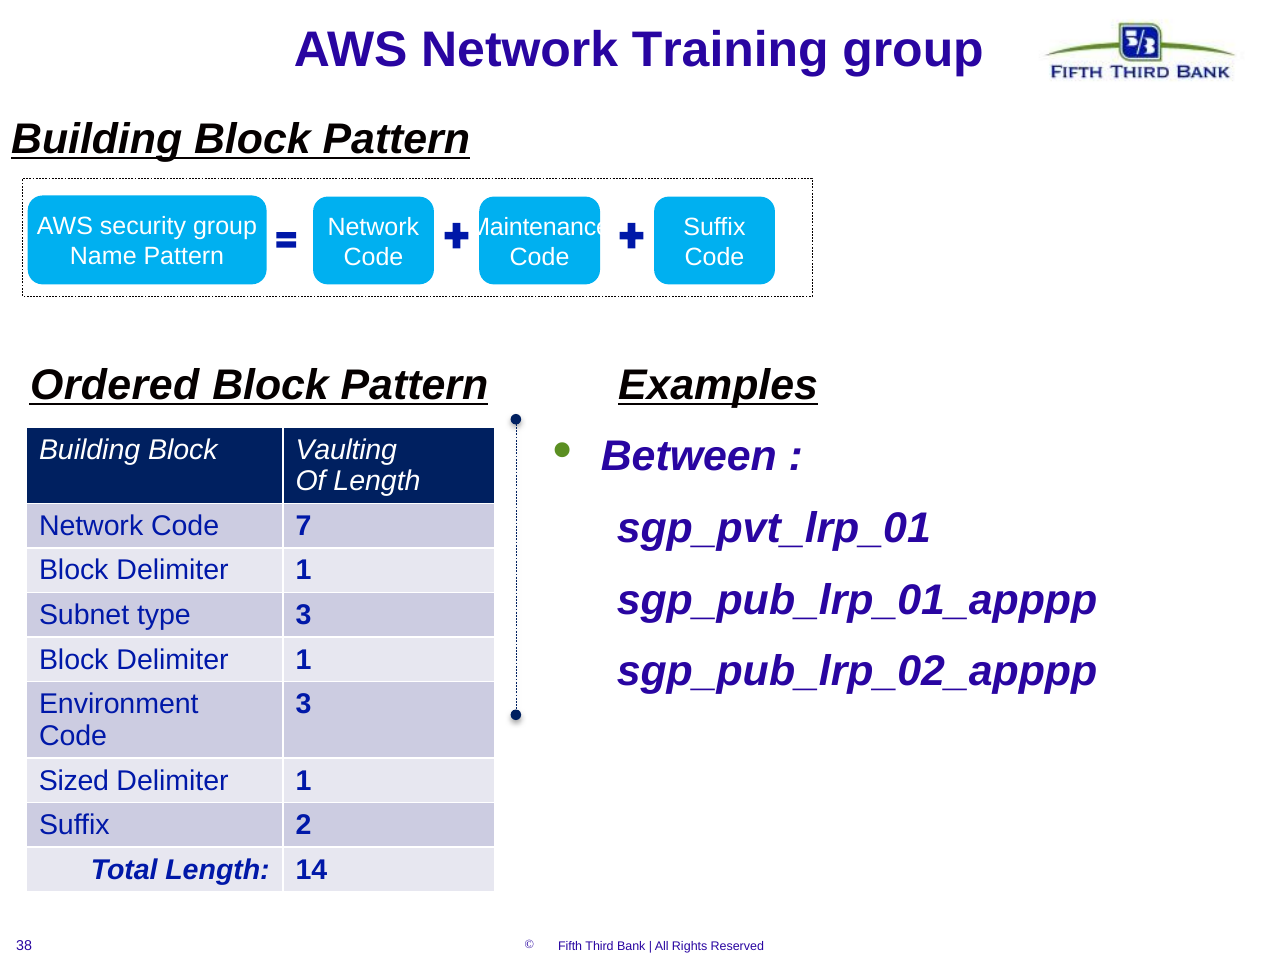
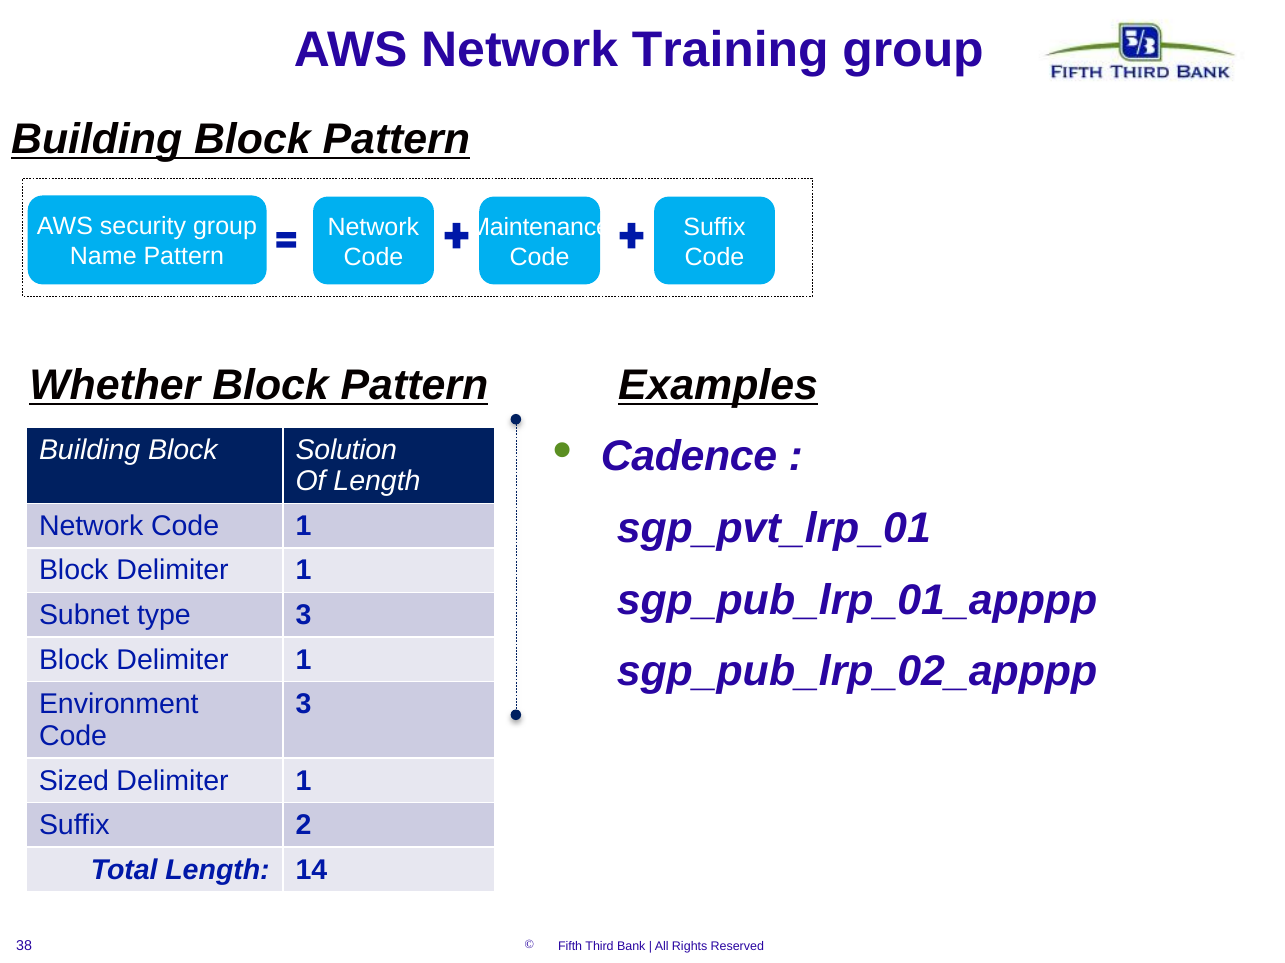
Ordered: Ordered -> Whether (115, 385)
Vaulting: Vaulting -> Solution (346, 450)
Between: Between -> Cadence (689, 457)
Code 7: 7 -> 1 (304, 526)
